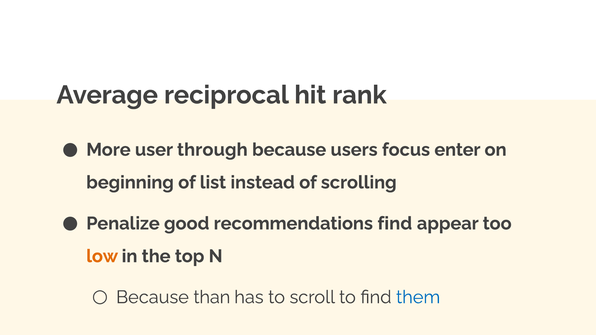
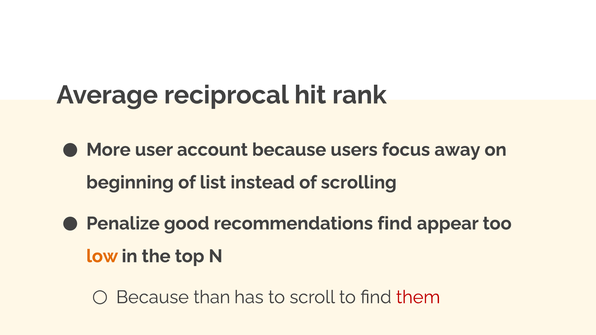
through: through -> account (212, 150)
enter: enter -> away (457, 150)
them colour: blue -> red (418, 297)
